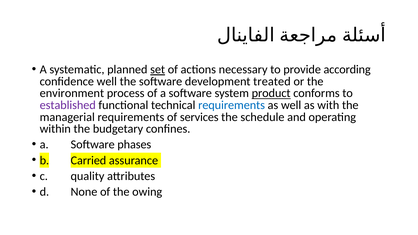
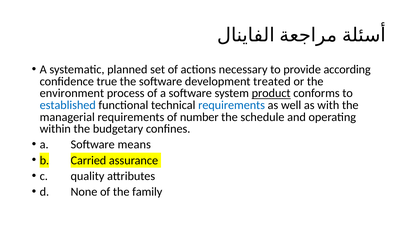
set underline: present -> none (158, 70)
confidence well: well -> true (107, 81)
established colour: purple -> blue (68, 105)
services: services -> number (199, 117)
phases: phases -> means (134, 145)
owing: owing -> family (147, 192)
